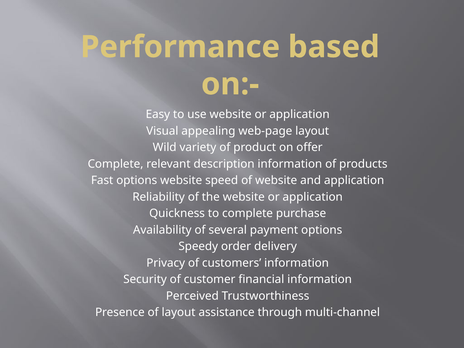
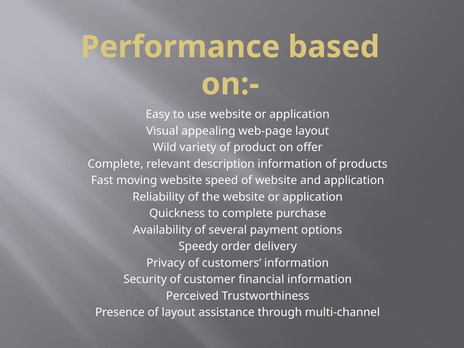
Fast options: options -> moving (137, 180)
